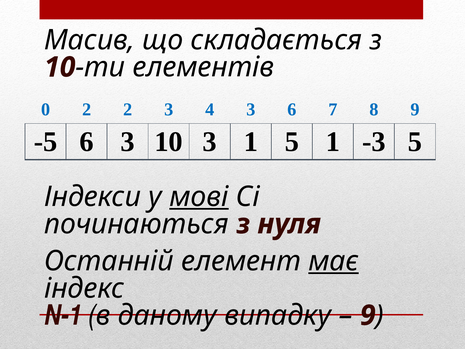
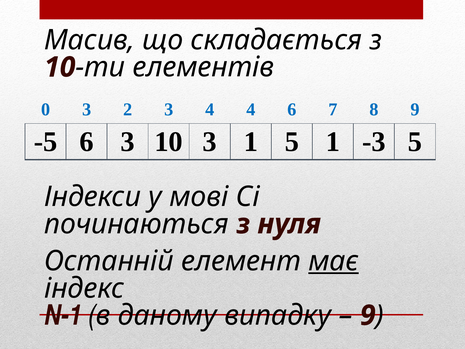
0 2: 2 -> 3 (87, 110)
4 3: 3 -> 4 (251, 110)
мові underline: present -> none (199, 197)
